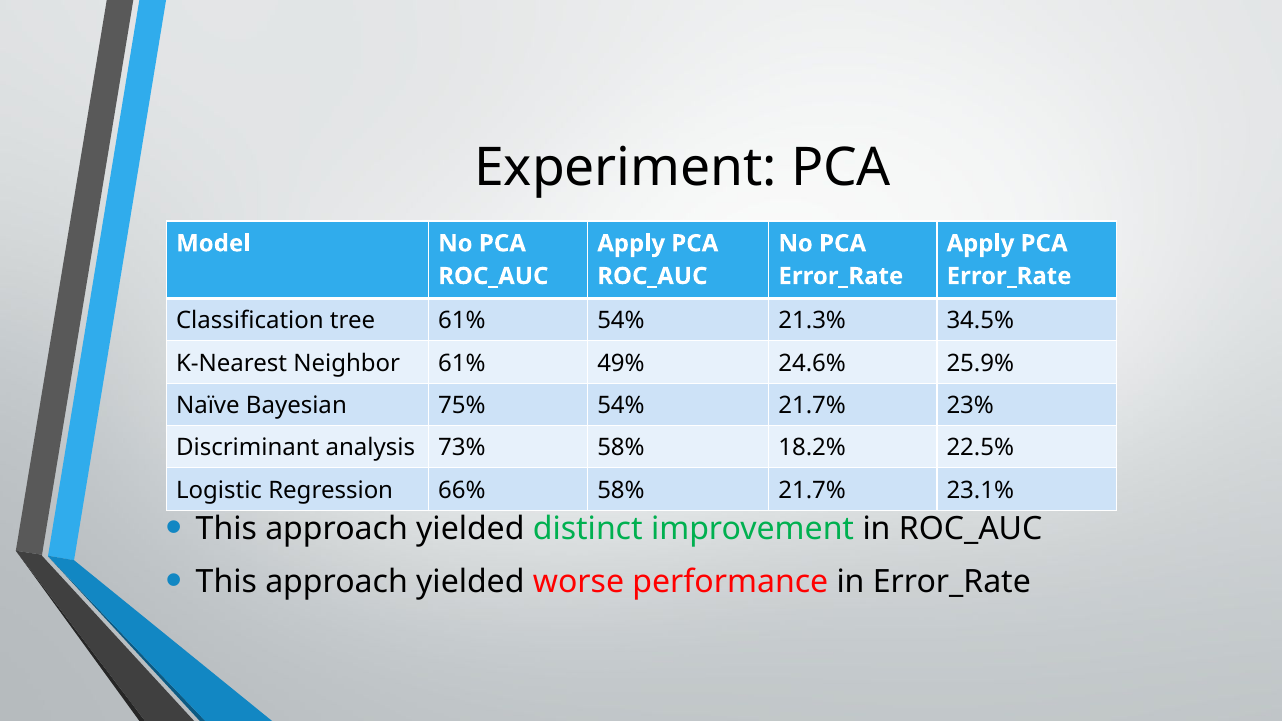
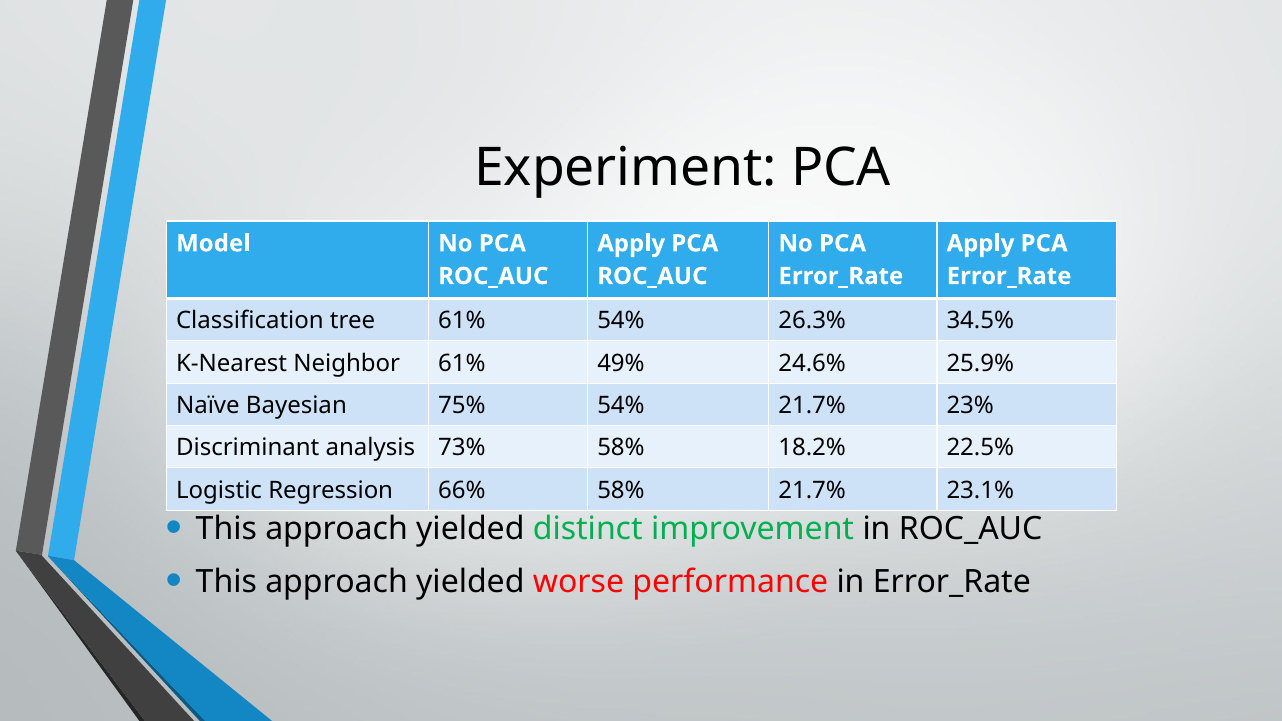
21.3%: 21.3% -> 26.3% (812, 321)
